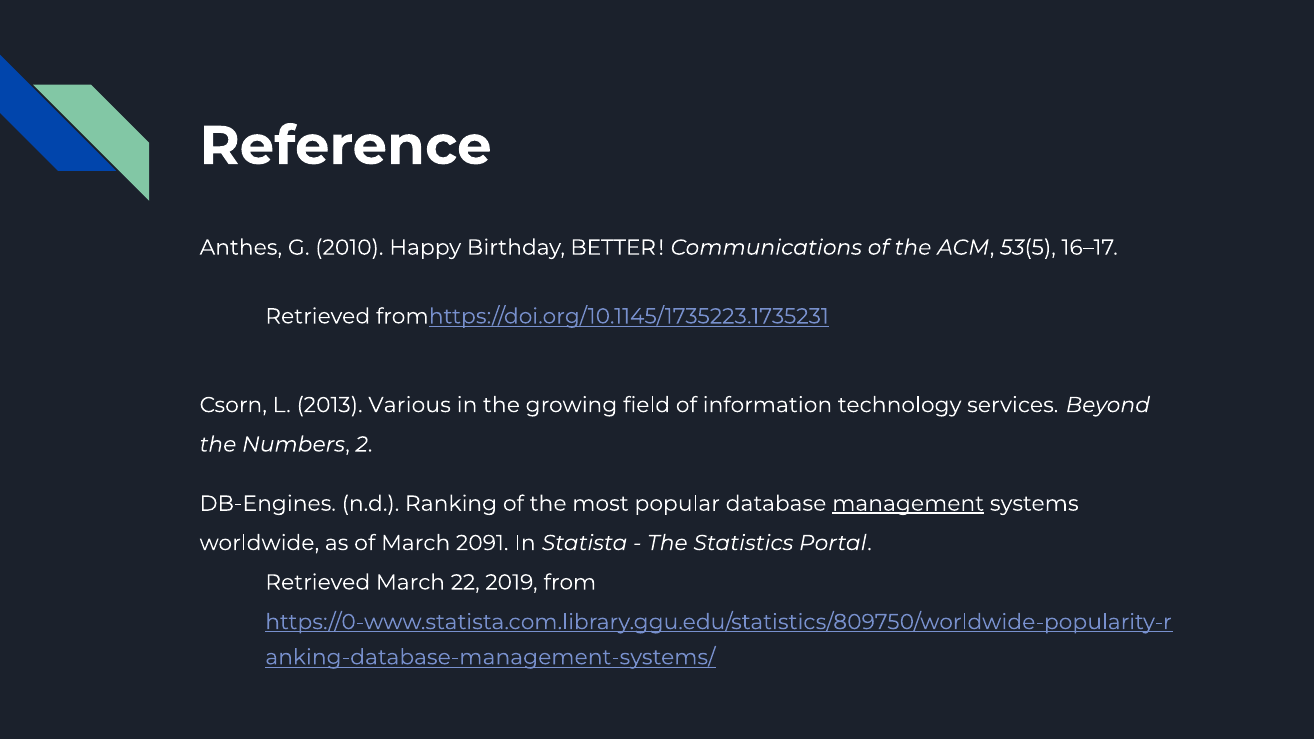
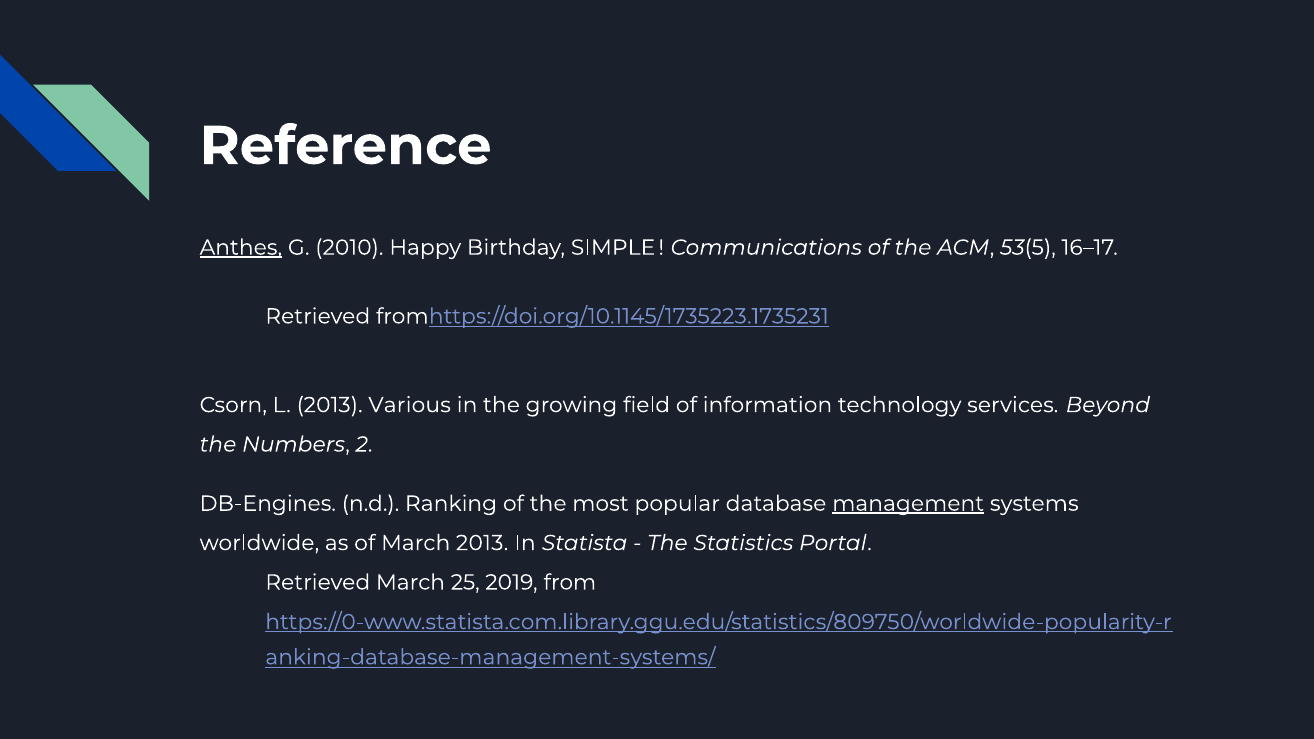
Anthes underline: none -> present (241, 248)
BETTER: BETTER -> SIMPLE (613, 248)
March 2091: 2091 -> 2013 (482, 543)
22: 22 -> 25 (465, 582)
